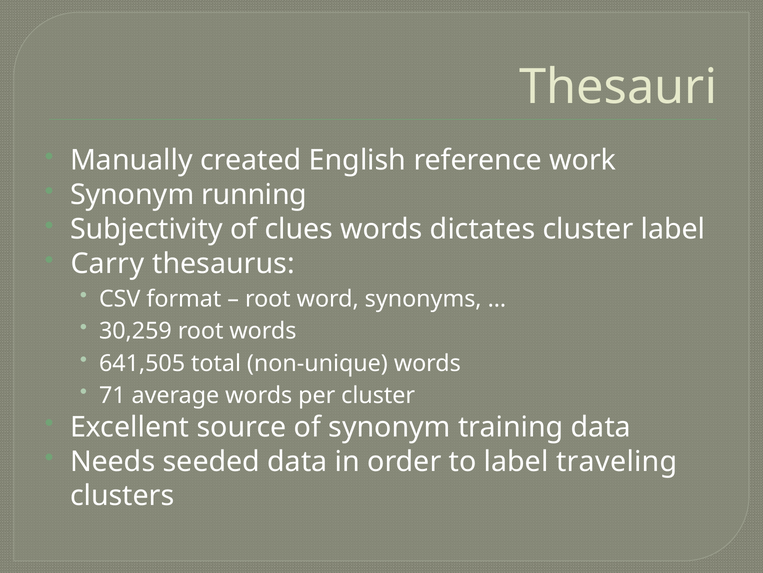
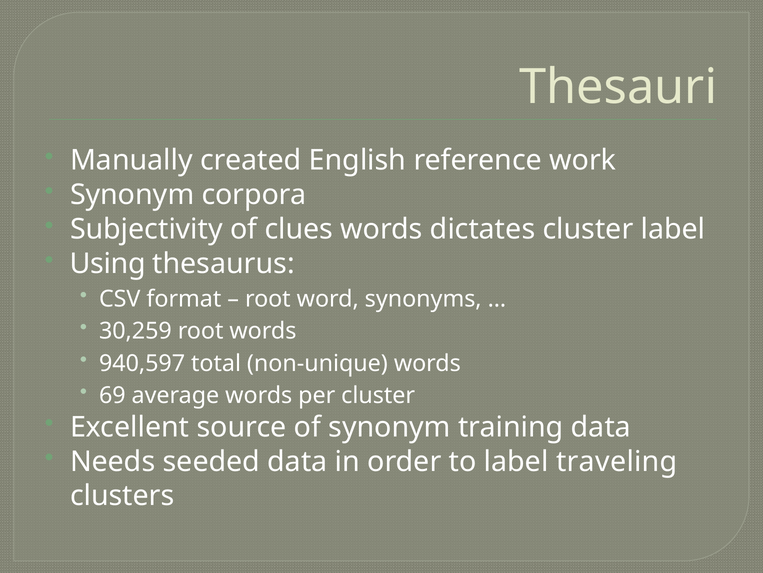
running: running -> corpora (254, 195)
Carry: Carry -> Using (108, 263)
641,505: 641,505 -> 940,597 (142, 363)
71: 71 -> 69 (112, 395)
